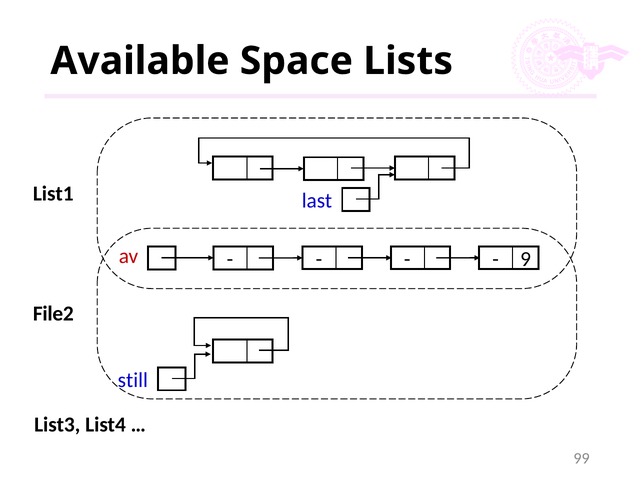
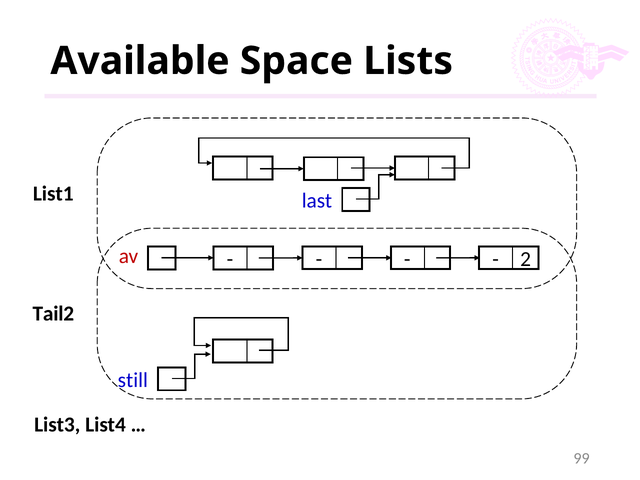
9: 9 -> 2 (526, 259)
File2: File2 -> Tail2 (53, 314)
